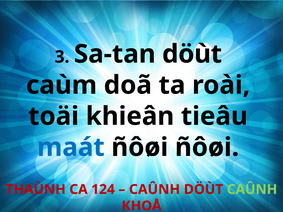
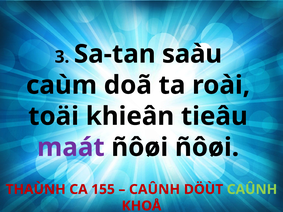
Sa-tan döùt: döùt -> saàu (192, 54)
maát colour: blue -> purple (71, 148)
124: 124 -> 155 (103, 190)
